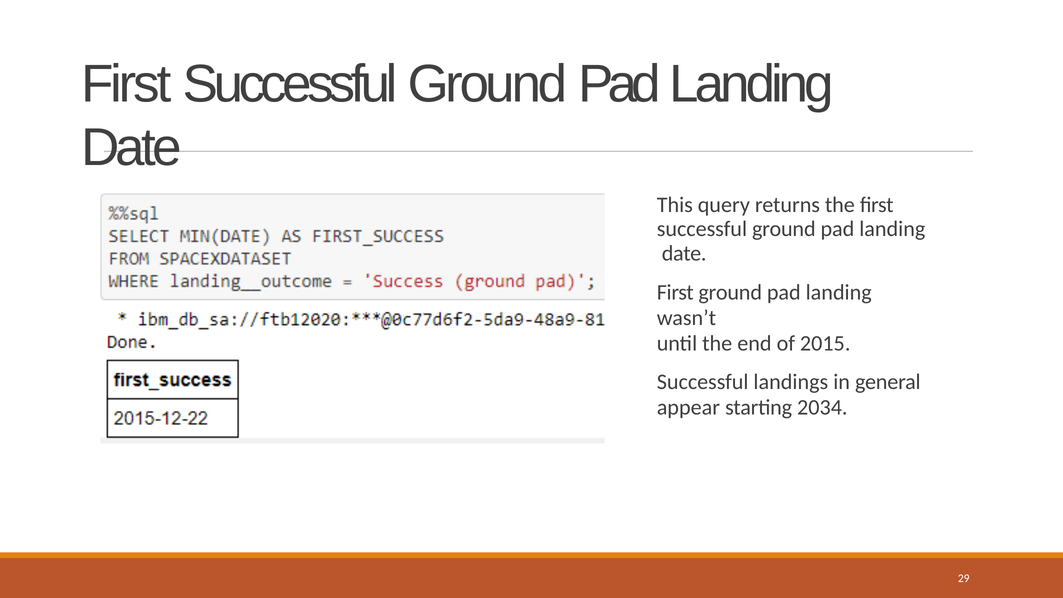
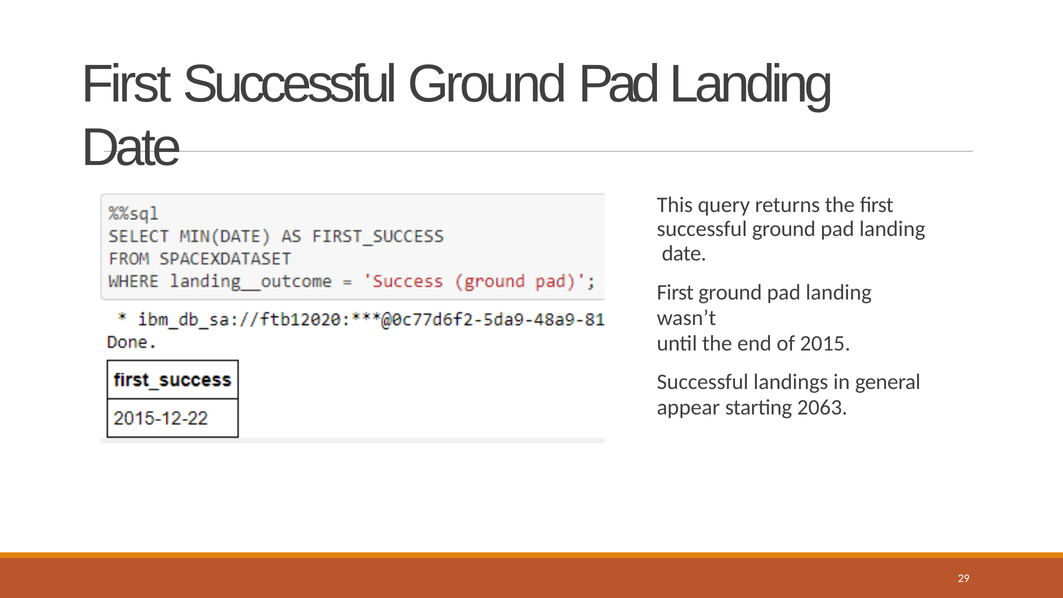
2034: 2034 -> 2063 (822, 408)
